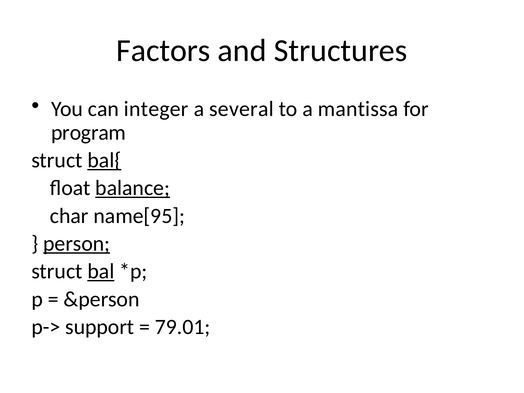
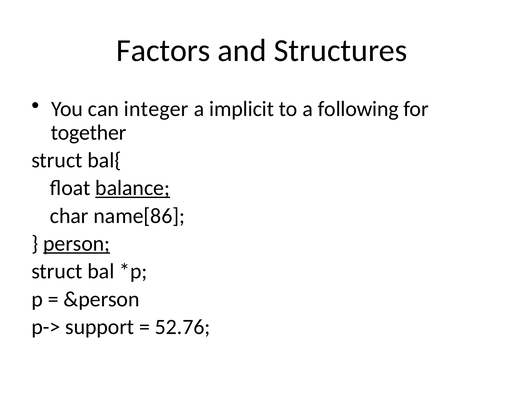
several: several -> implicit (242, 109)
mantissa: mantissa -> following (358, 109)
program: program -> together (89, 133)
bal{ underline: present -> none (104, 160)
name[95: name[95 -> name[86 (139, 216)
bal underline: present -> none (101, 271)
79.01: 79.01 -> 52.76 (183, 327)
